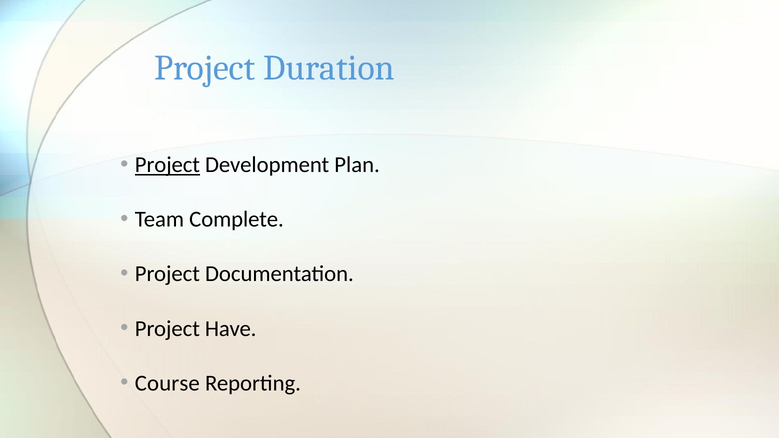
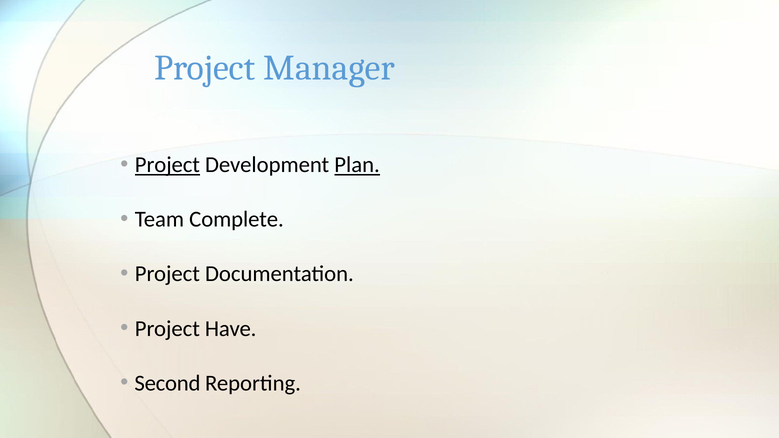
Duration: Duration -> Manager (329, 68)
Plan underline: none -> present (357, 165)
Course: Course -> Second (167, 383)
